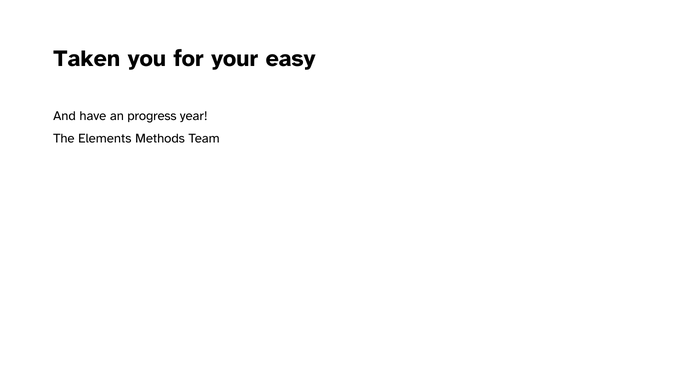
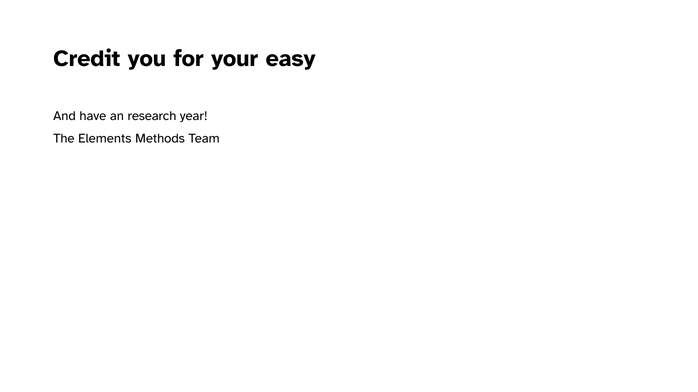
Taken: Taken -> Credit (87, 59)
progress: progress -> research (152, 116)
